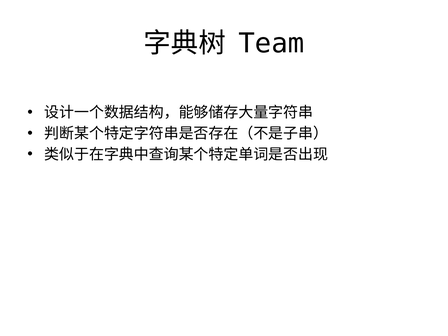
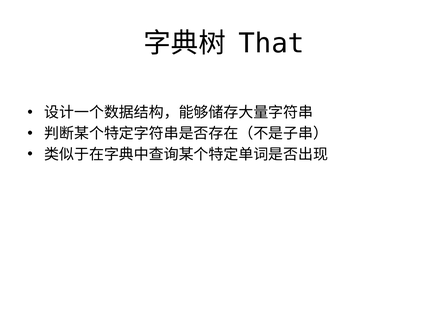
Team: Team -> That (271, 43)
